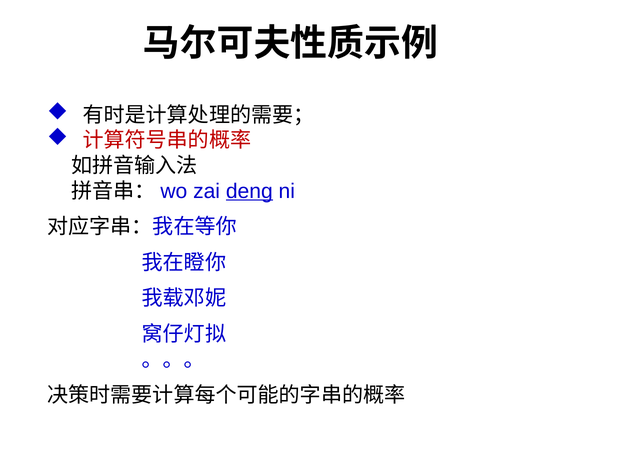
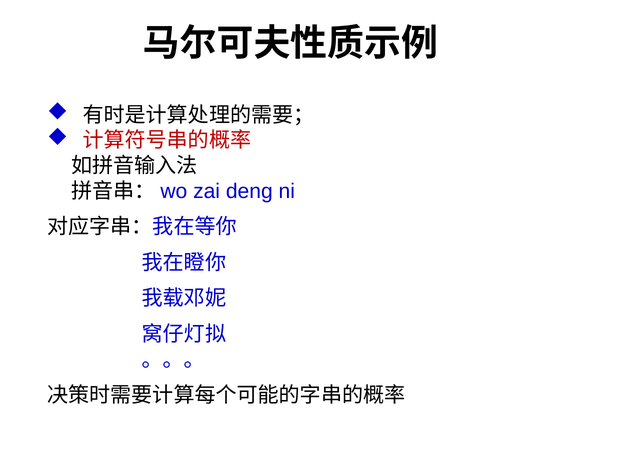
deng underline: present -> none (249, 191)
